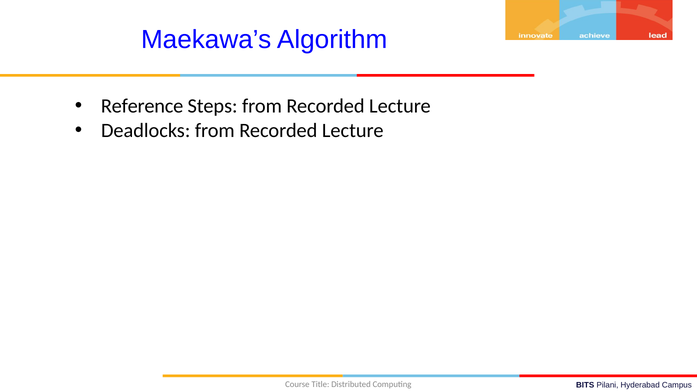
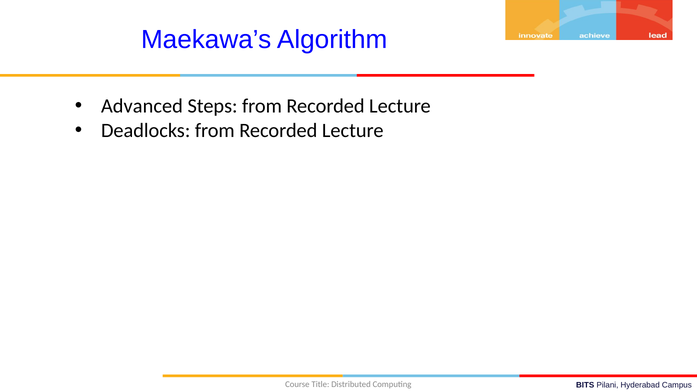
Reference: Reference -> Advanced (142, 106)
